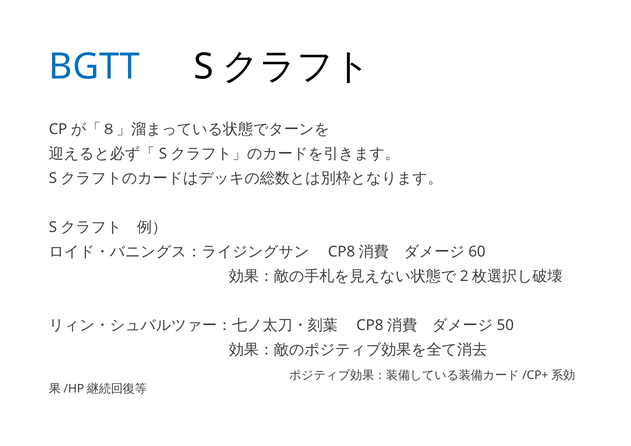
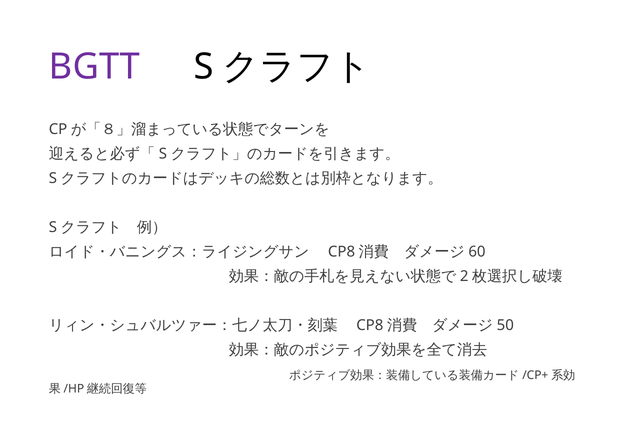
BGTT colour: blue -> purple (94, 67)
